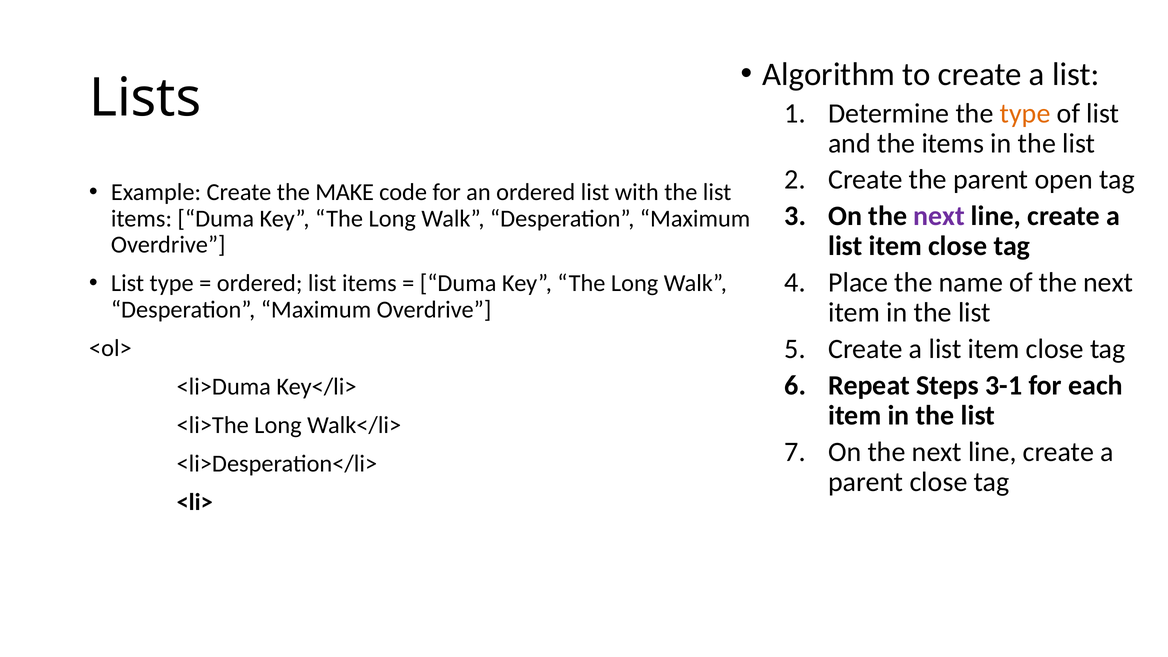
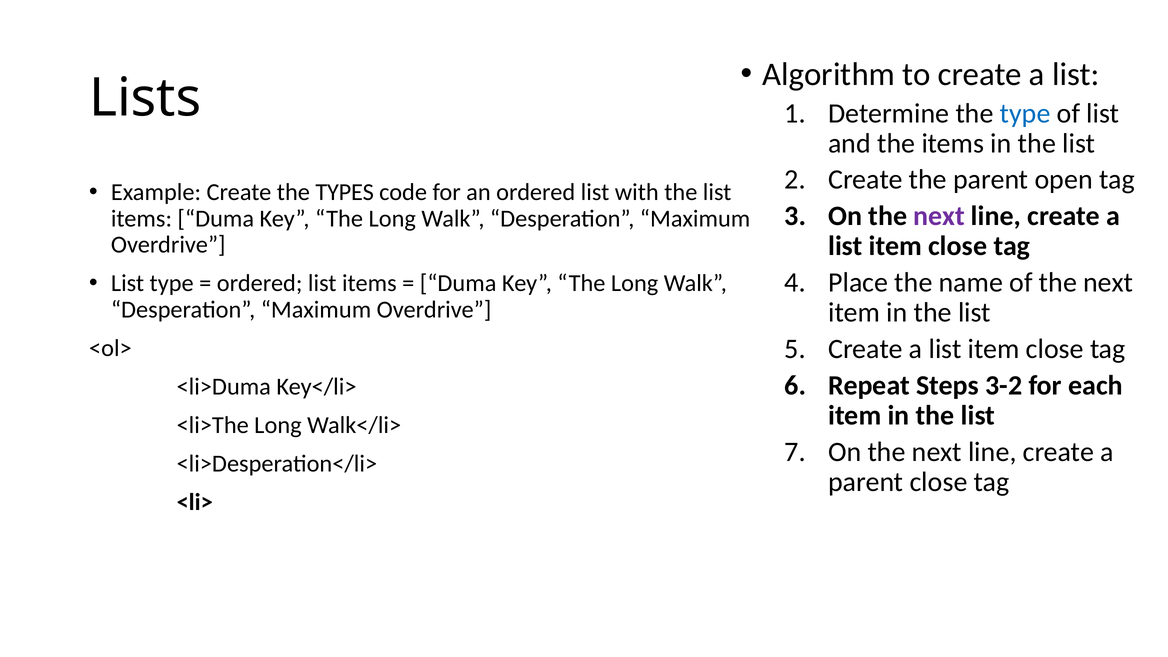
type colour: orange -> blue (1025, 113)
MAKE: MAKE -> TYPES (345, 192)
3-1: 3-1 -> 3-2 (1004, 385)
